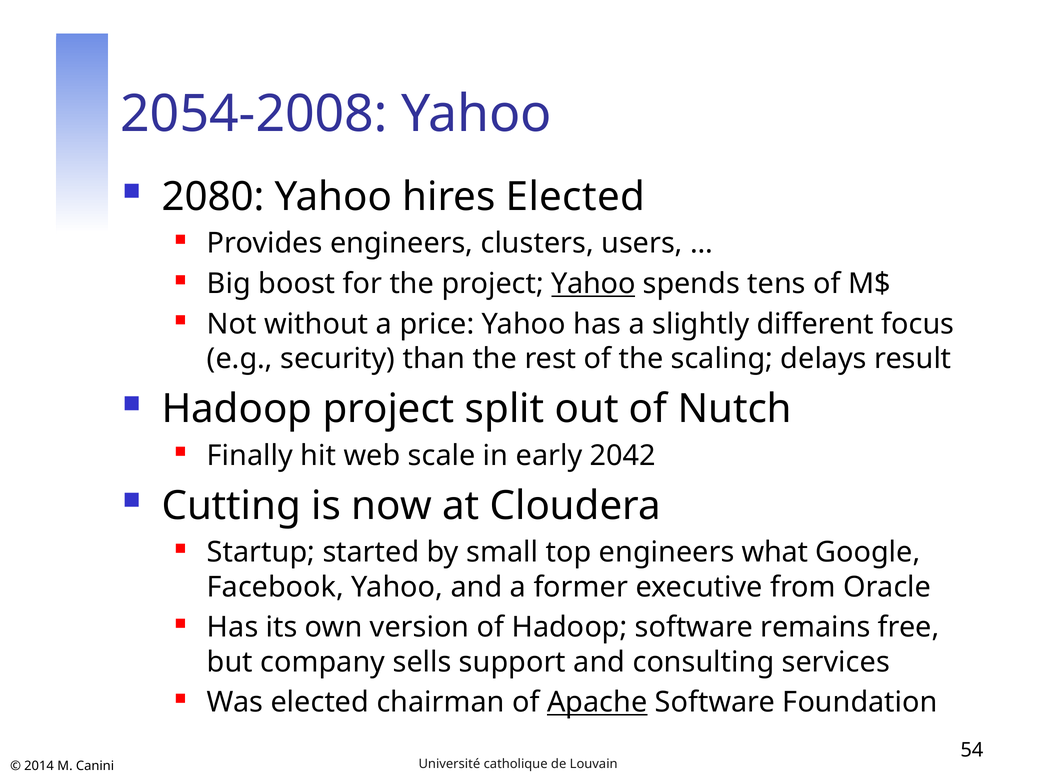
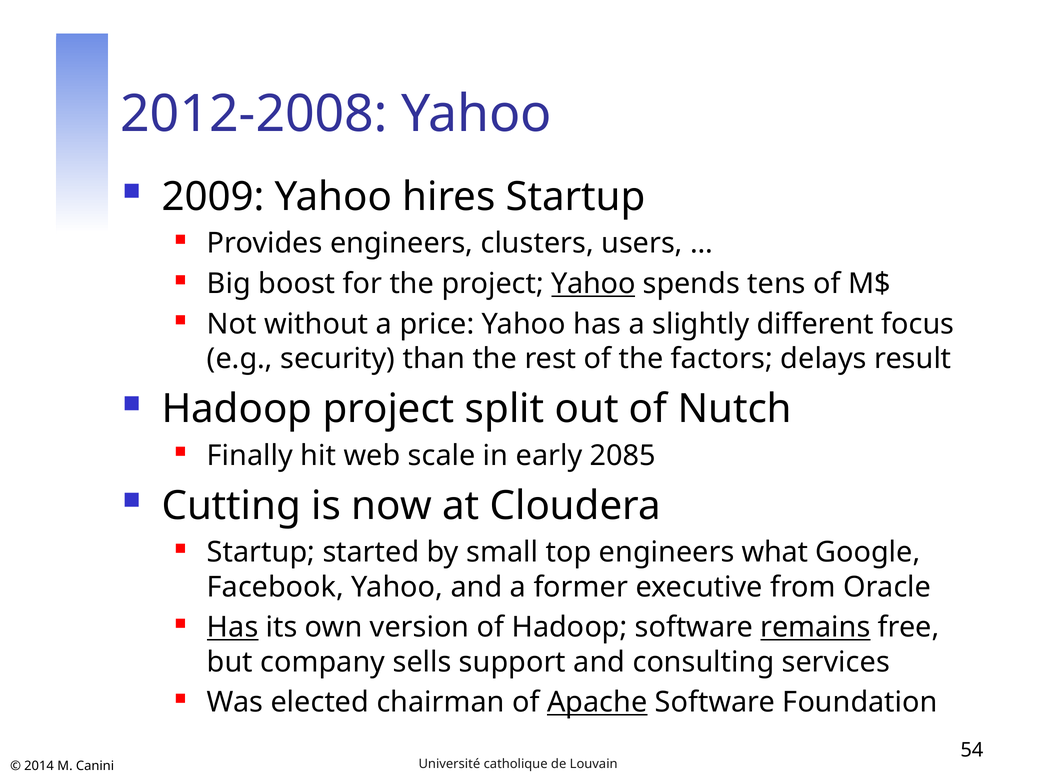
2054-2008: 2054-2008 -> 2012-2008 (254, 114)
2080: 2080 -> 2009 (213, 197)
hires Elected: Elected -> Startup (576, 197)
scaling: scaling -> factors (722, 359)
2042: 2042 -> 2085 (623, 455)
Has underline: none -> present (233, 627)
remains underline: none -> present (815, 627)
